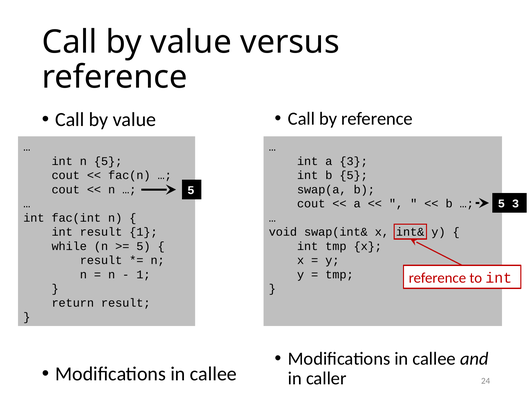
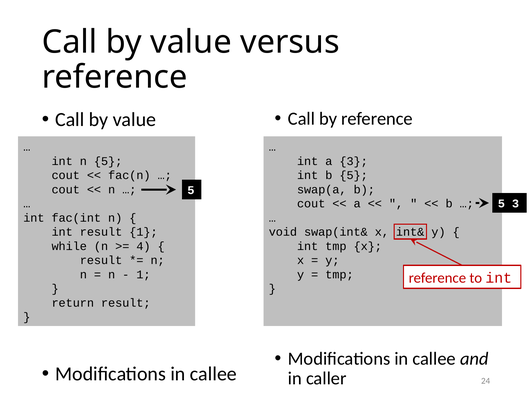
5: 5 -> 4 (143, 246)
